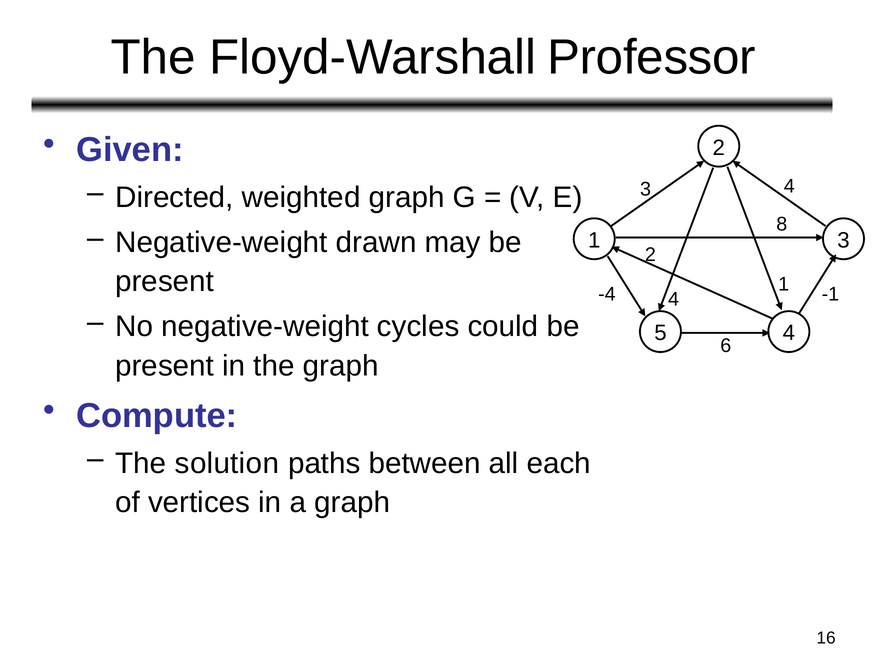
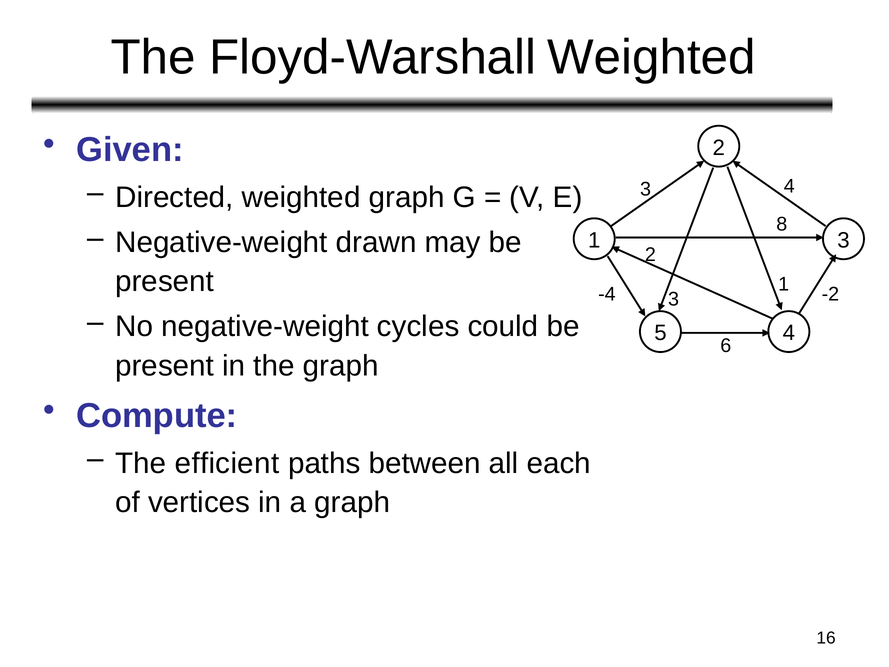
Floyd-Warshall Professor: Professor -> Weighted (651, 57)
-4 4: 4 -> 3 (673, 299)
-1: -1 -> -2 (830, 294)
solution: solution -> efficient (227, 463)
